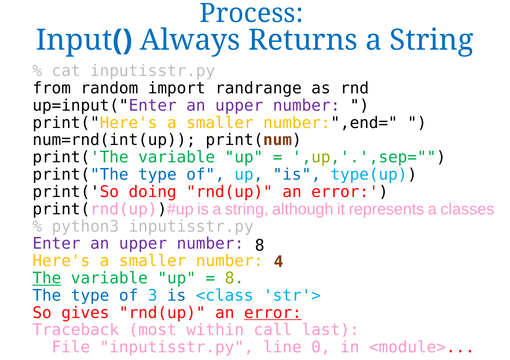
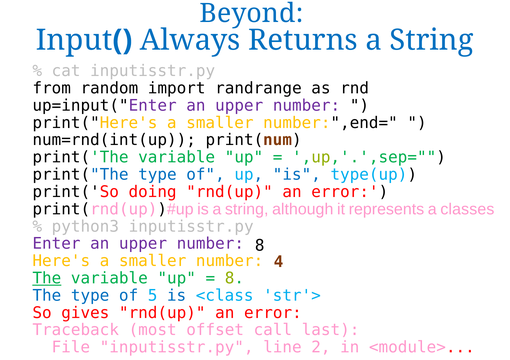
Process: Process -> Beyond (251, 13)
3: 3 -> 5 (153, 295)
error underline: present -> none (273, 312)
within: within -> offset (215, 330)
0: 0 -> 2 (321, 347)
